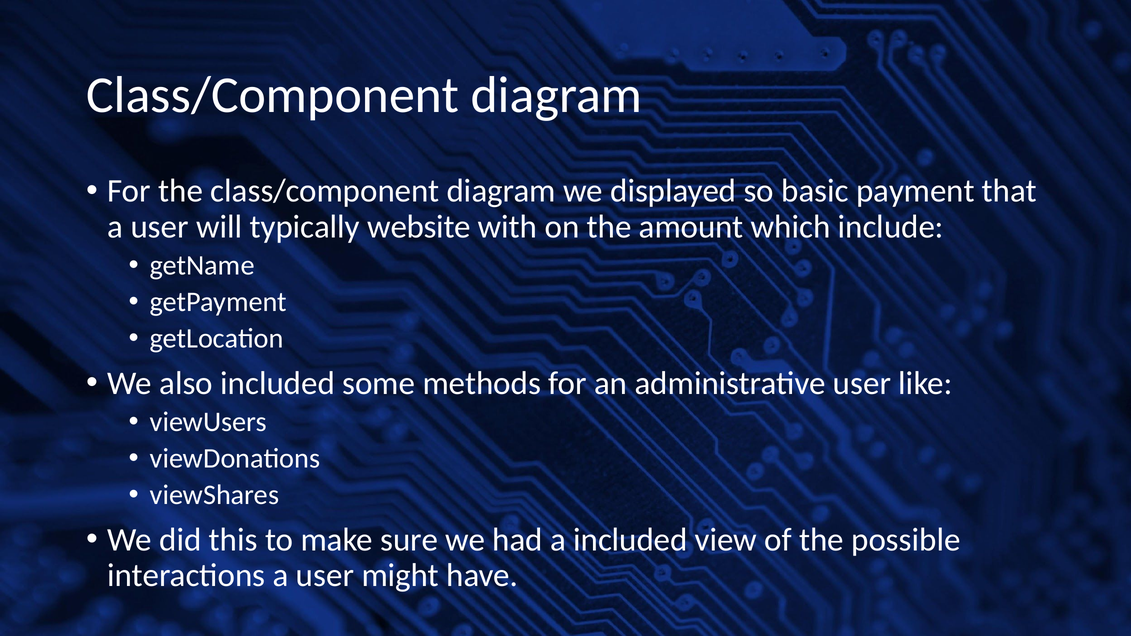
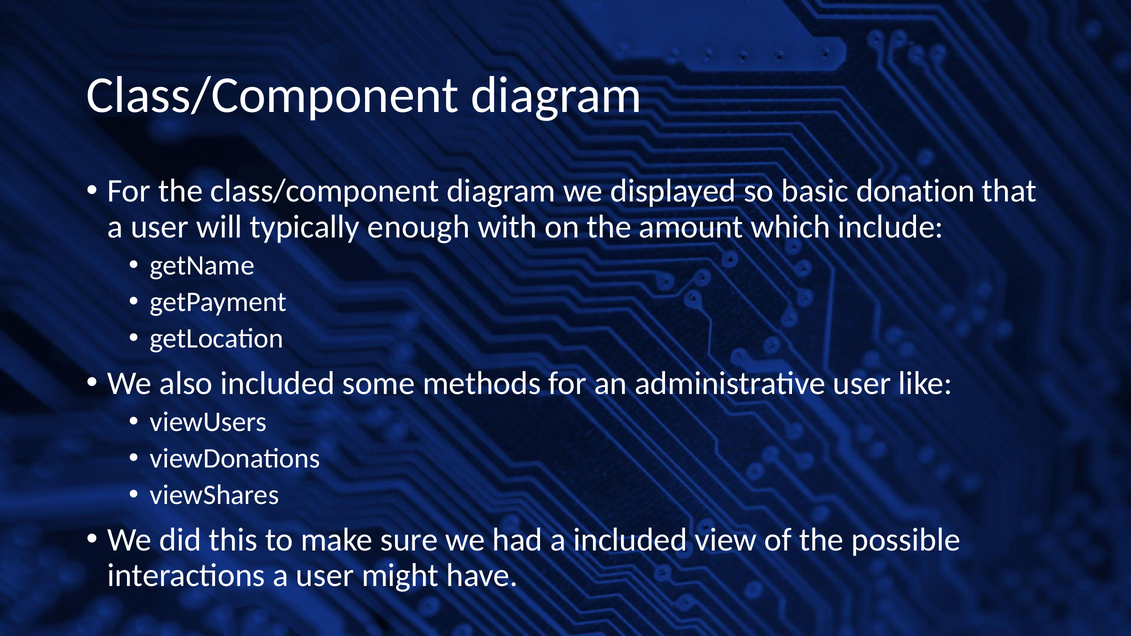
payment: payment -> donation (915, 191)
website: website -> enough (419, 227)
